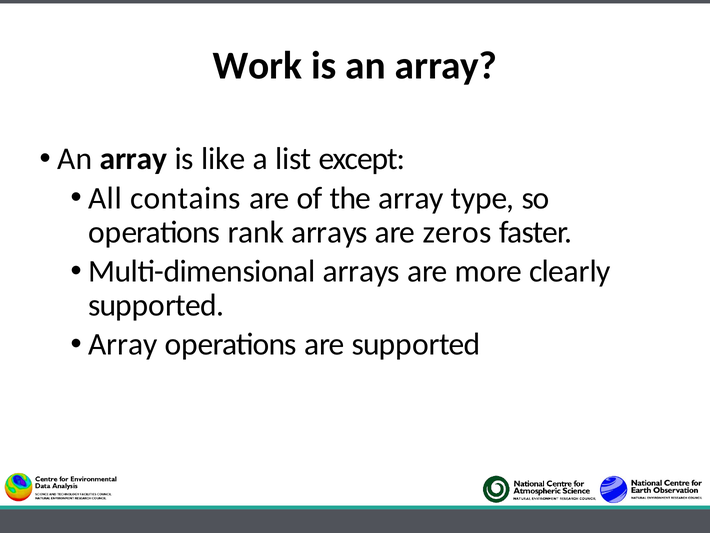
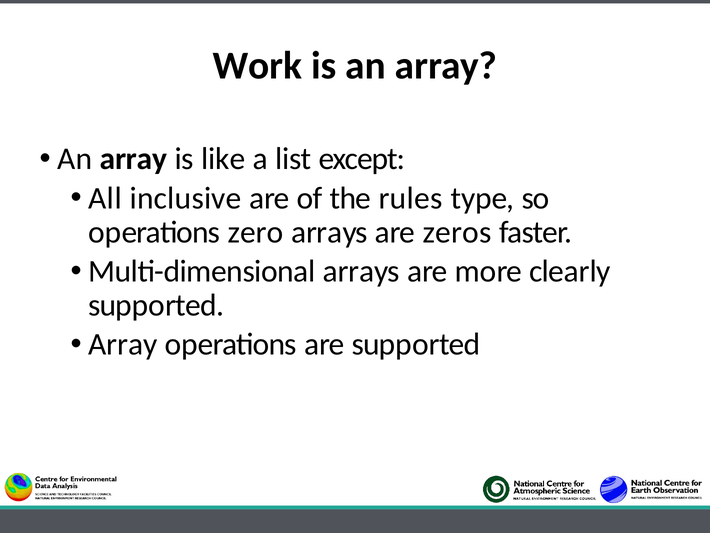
contains: contains -> inclusive (186, 198)
the array: array -> rules (411, 198)
rank: rank -> zero (256, 232)
